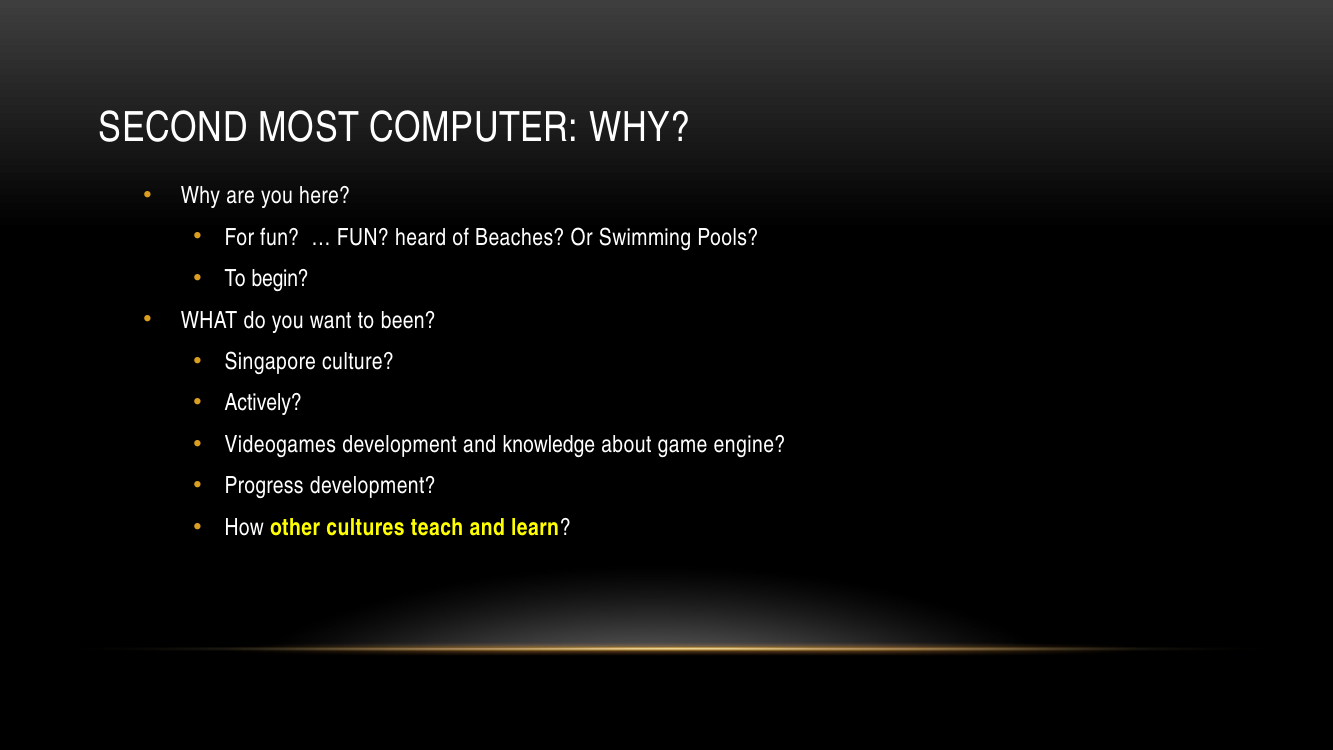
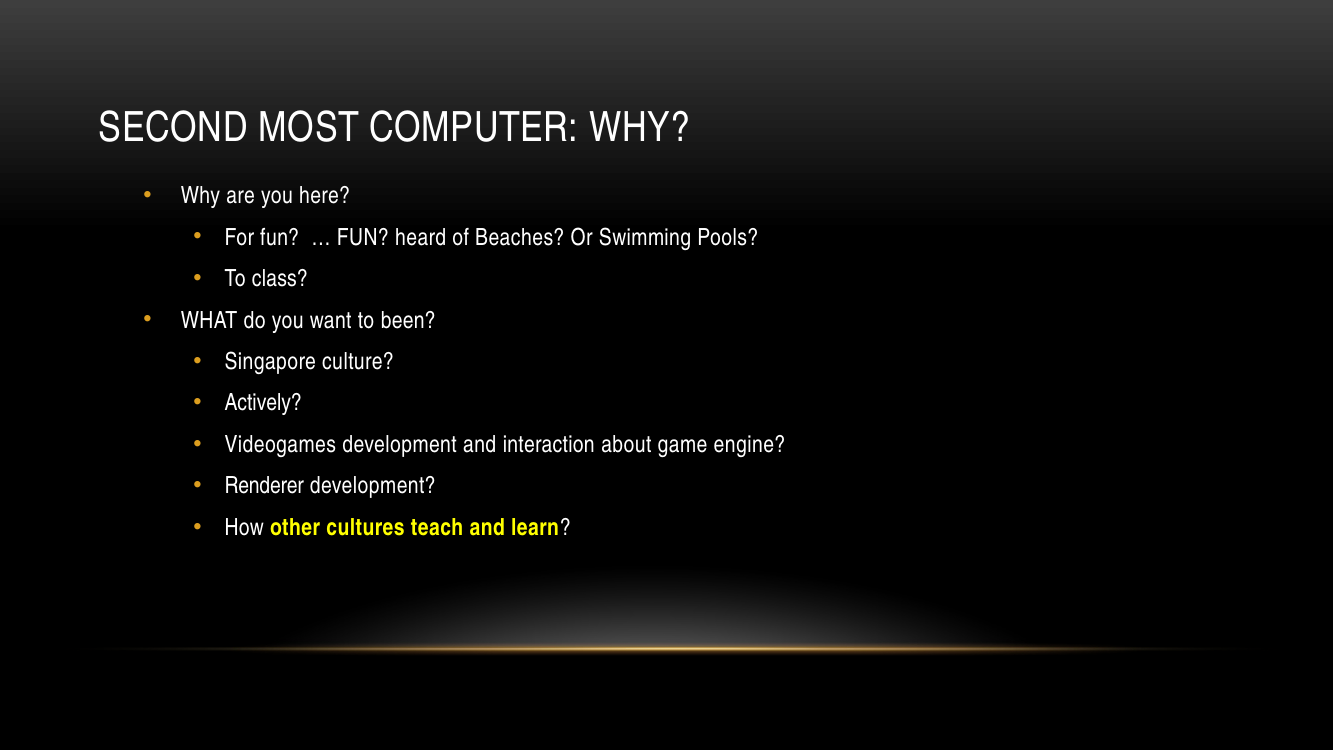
begin: begin -> class (280, 279)
knowledge: knowledge -> interaction (549, 444)
Progress: Progress -> Renderer (264, 486)
